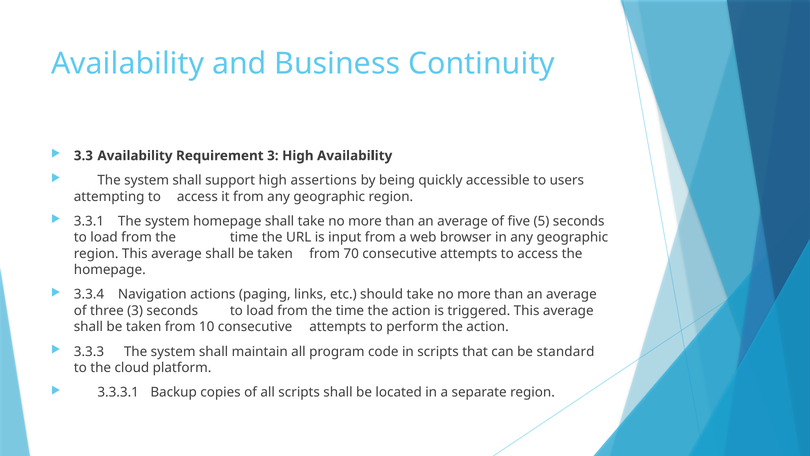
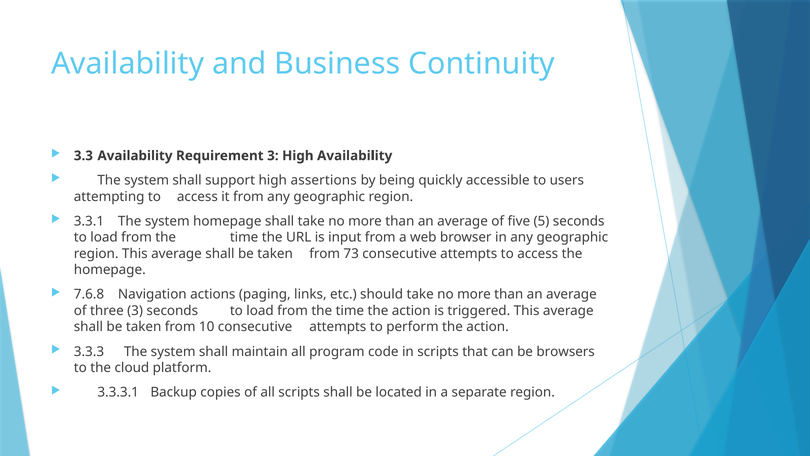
70: 70 -> 73 (351, 253)
3.3.4: 3.3.4 -> 7.6.8 (89, 294)
standard: standard -> browsers (566, 351)
